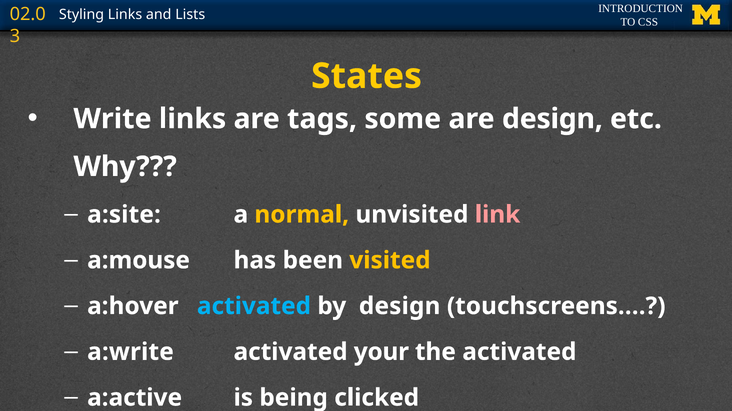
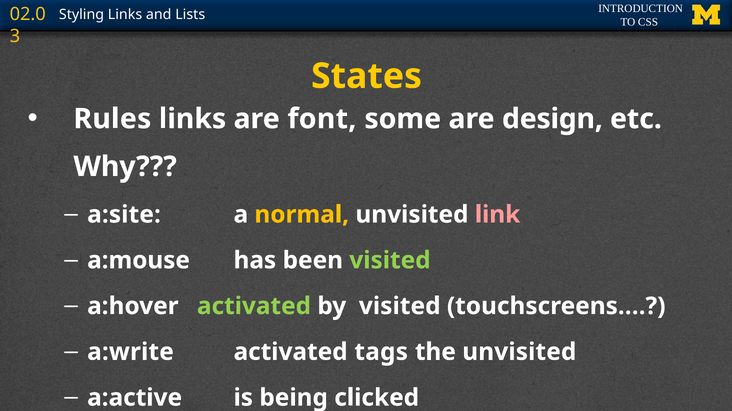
Write: Write -> Rules (112, 119)
tags: tags -> font (322, 119)
visited colour: yellow -> light green (390, 261)
activated colour: light blue -> light green (254, 307)
by design: design -> visited (400, 307)
your: your -> tags (381, 352)
the activated: activated -> unvisited (519, 352)
